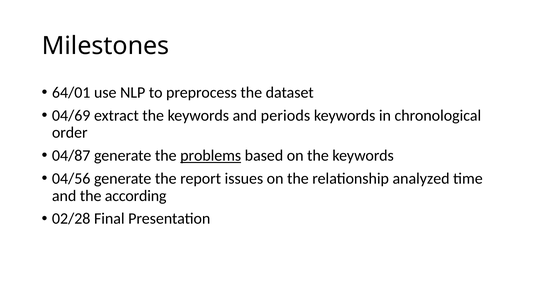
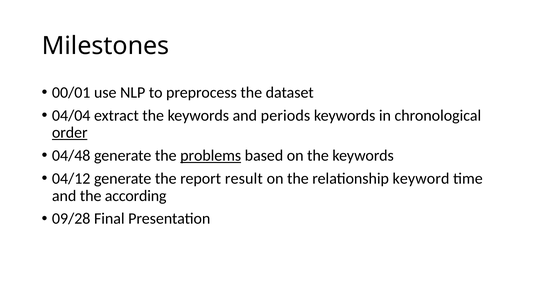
64/01: 64/01 -> 00/01 (71, 92)
04/69: 04/69 -> 04/04 (71, 115)
order underline: none -> present (70, 133)
04/87: 04/87 -> 04/48 (71, 155)
04/56: 04/56 -> 04/12 (71, 178)
issues: issues -> result (244, 178)
analyzed: analyzed -> keyword (421, 178)
02/28: 02/28 -> 09/28 (71, 218)
